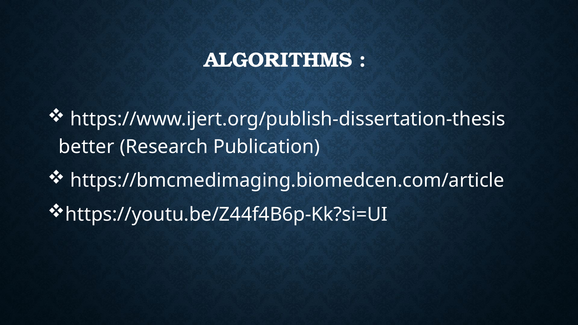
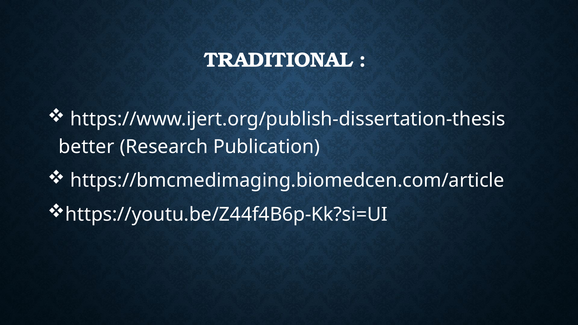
ALGORITHMS: ALGORITHMS -> TRADITIONAL (278, 60)
